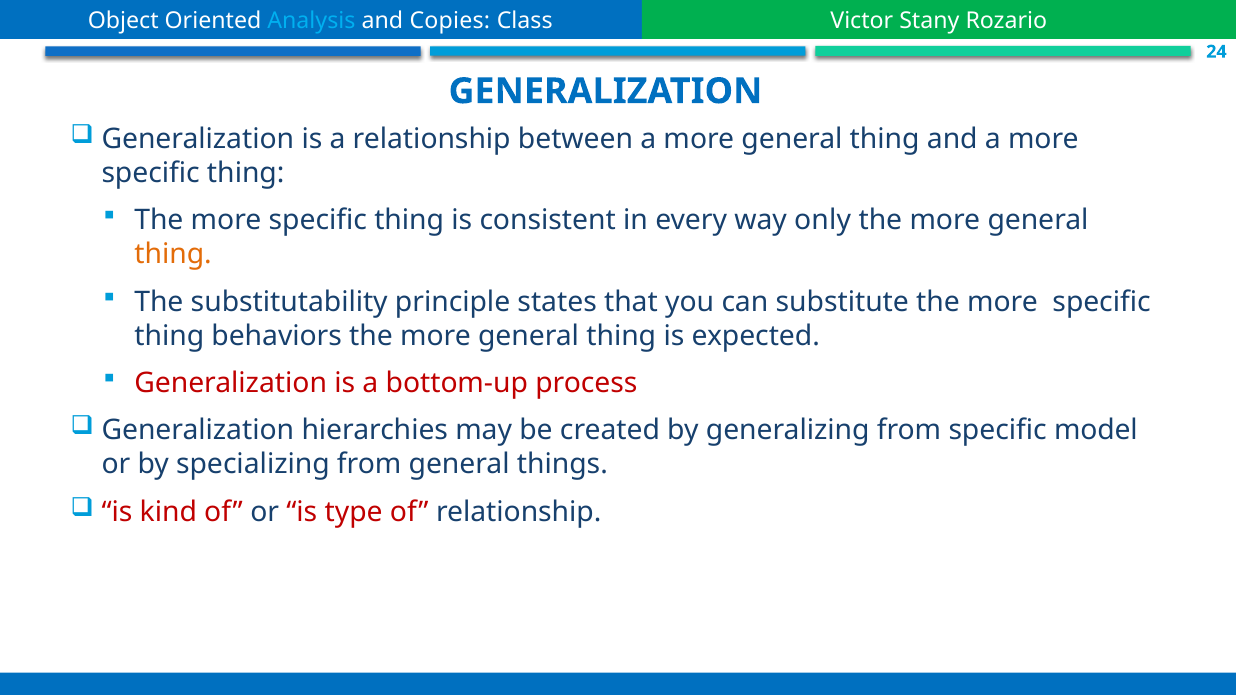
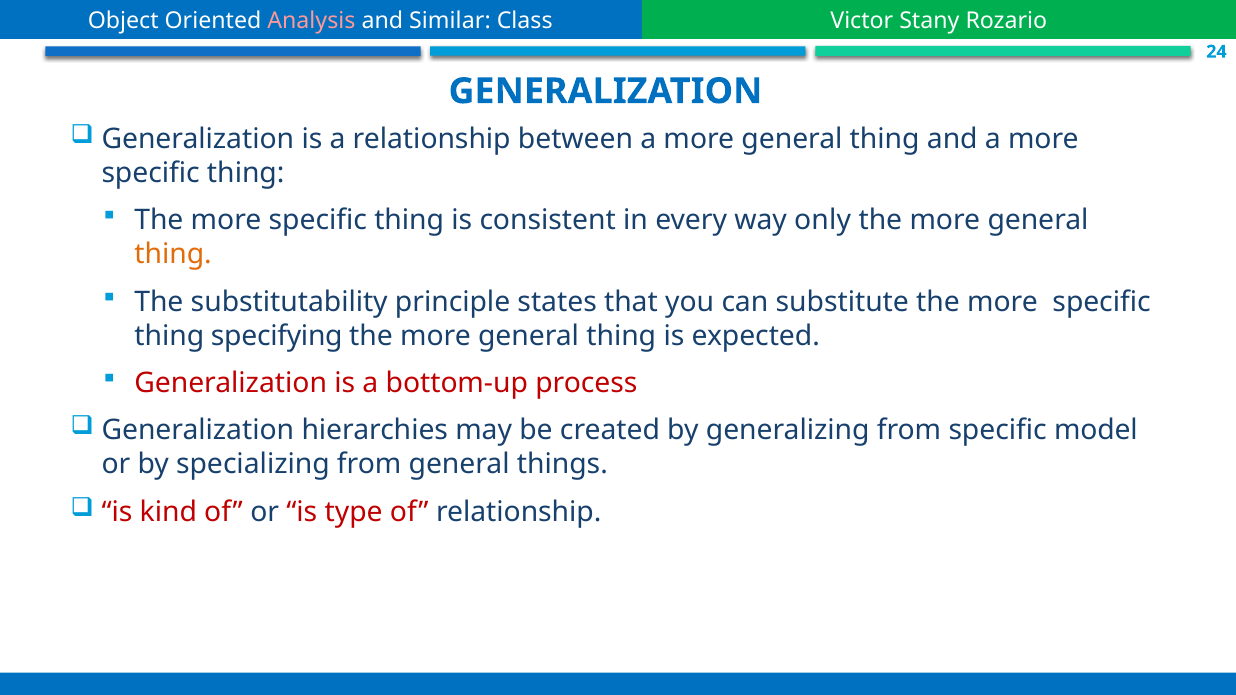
Analysis colour: light blue -> pink (311, 21)
Copies: Copies -> Similar (450, 21)
behaviors: behaviors -> specifying (277, 336)
